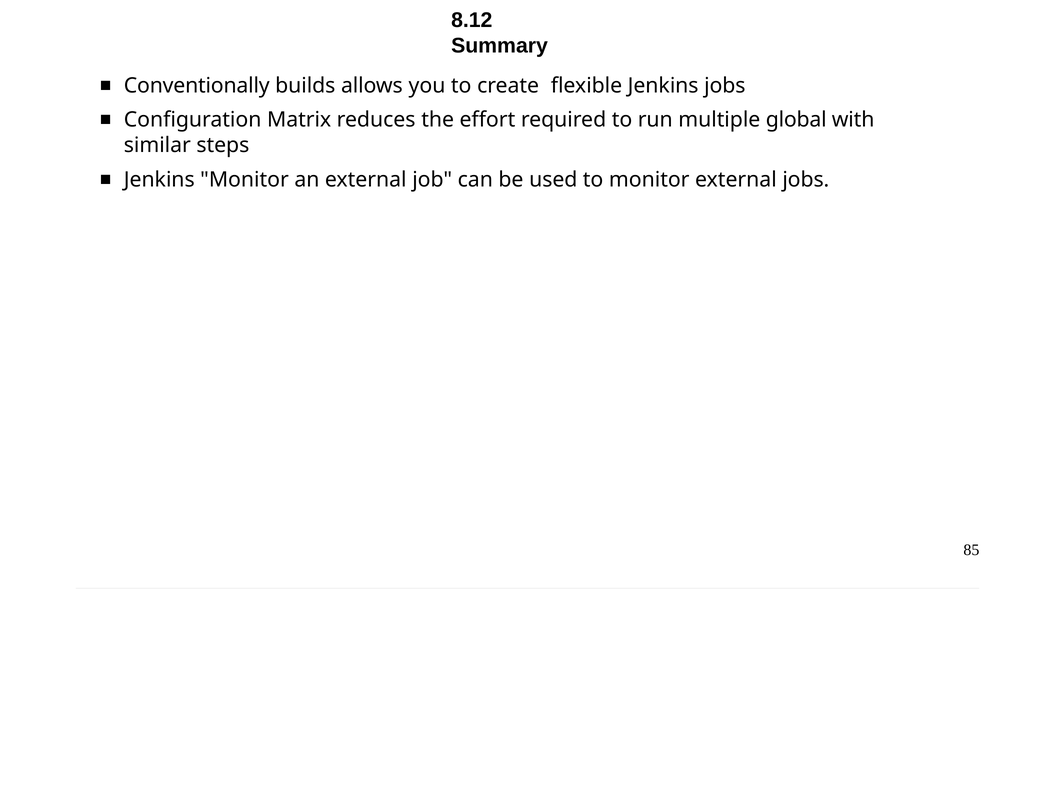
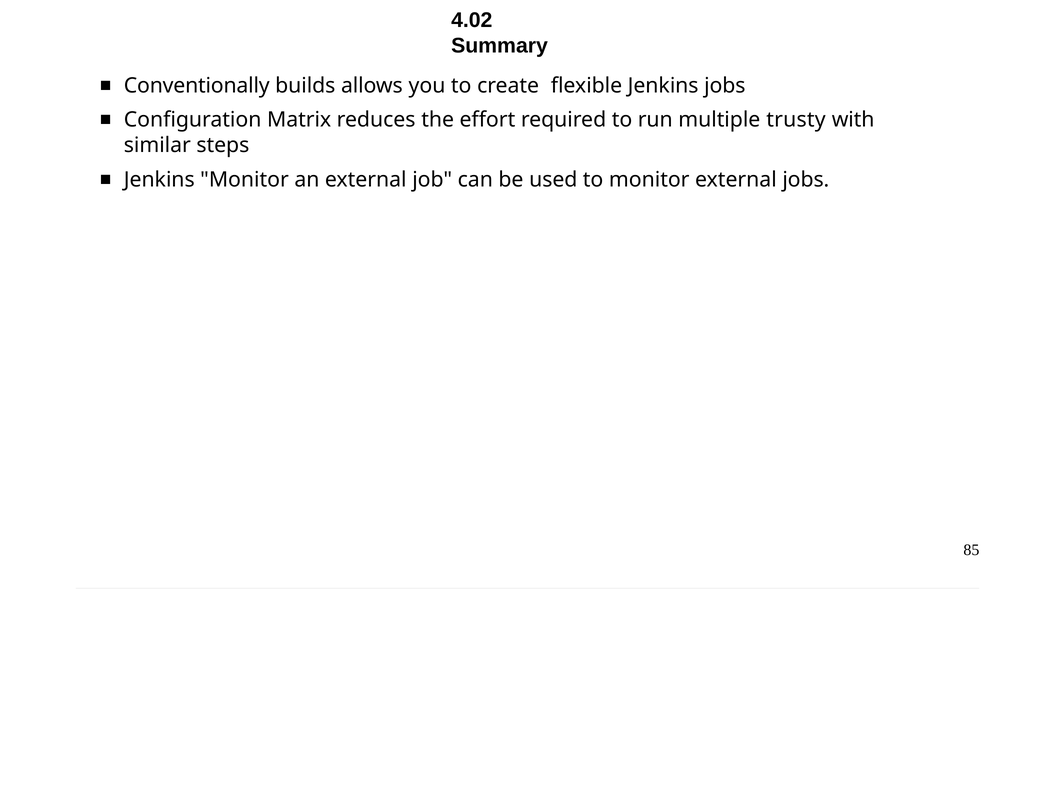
8.12: 8.12 -> 4.02 (472, 20)
global: global -> trusty (796, 120)
